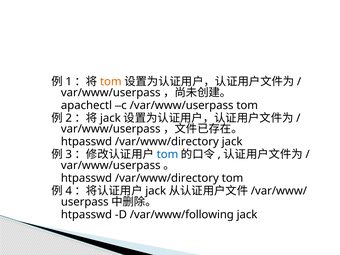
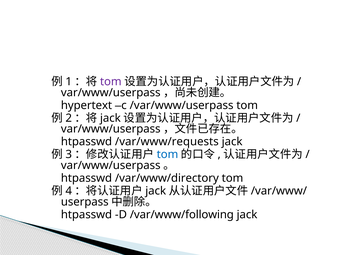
tom colour: orange -> purple (111, 82)
apachectl: apachectl -> hypertext (86, 105)
/var/www/directory: /var/www/directory -> /var/www/requests (167, 142)
